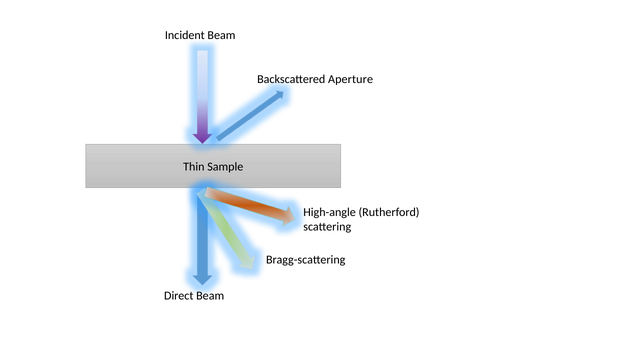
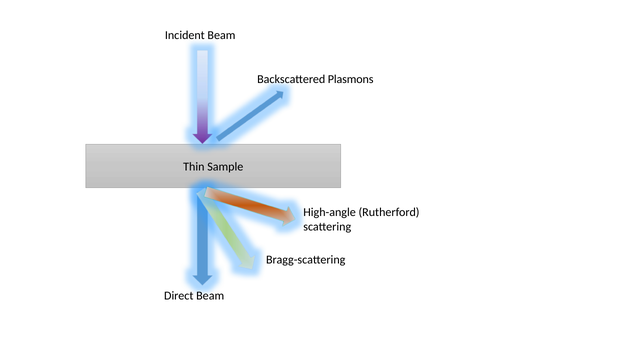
Aperture: Aperture -> Plasmons (351, 79)
